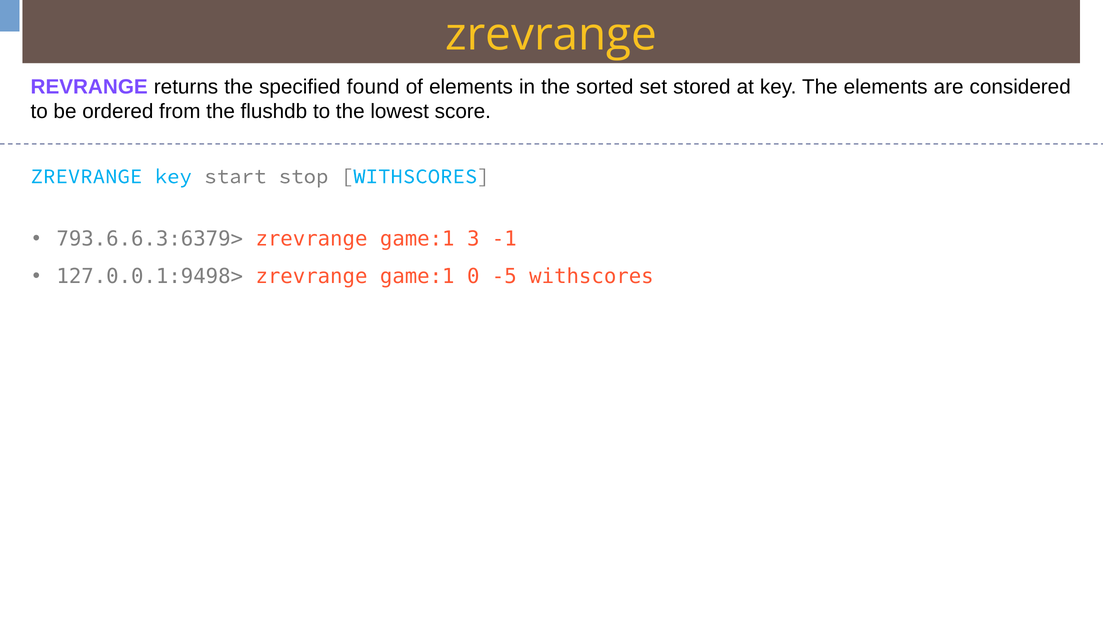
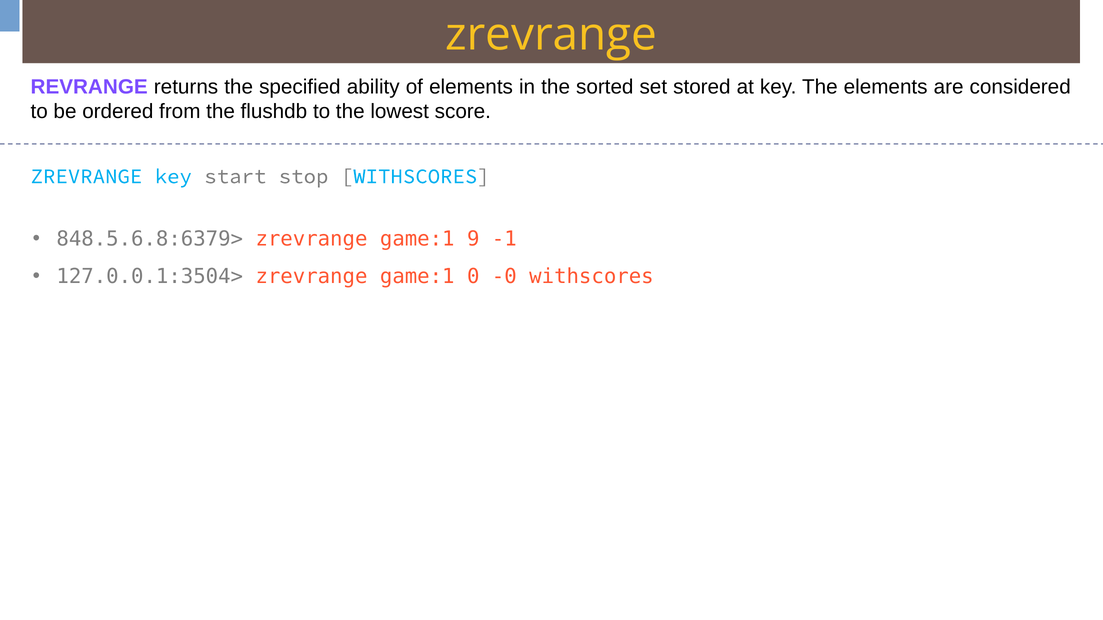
found: found -> ability (373, 87)
793.6.6.3:6379>: 793.6.6.3:6379> -> 848.5.6.8:6379> (150, 239)
3: 3 -> 9 (473, 239)
127.0.0.1:9498>: 127.0.0.1:9498> -> 127.0.0.1:3504> (150, 276)
-5: -5 -> -0 (504, 276)
